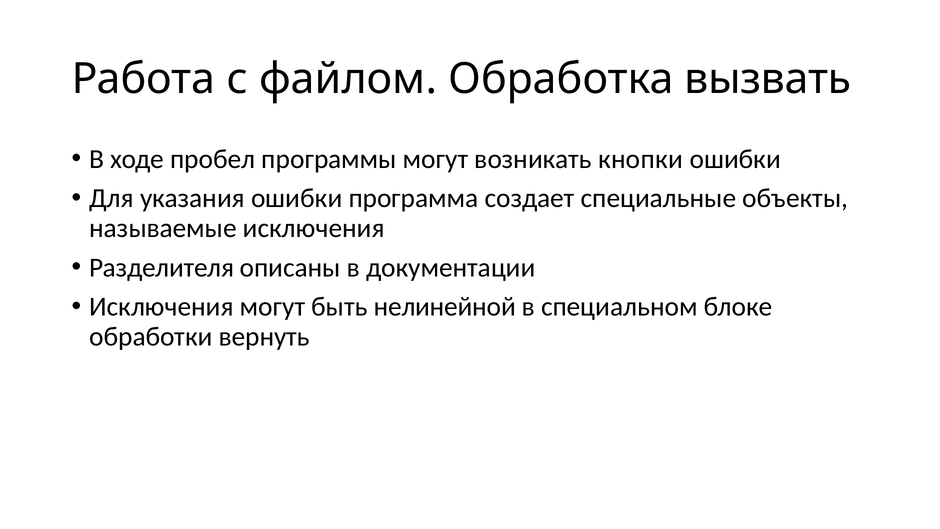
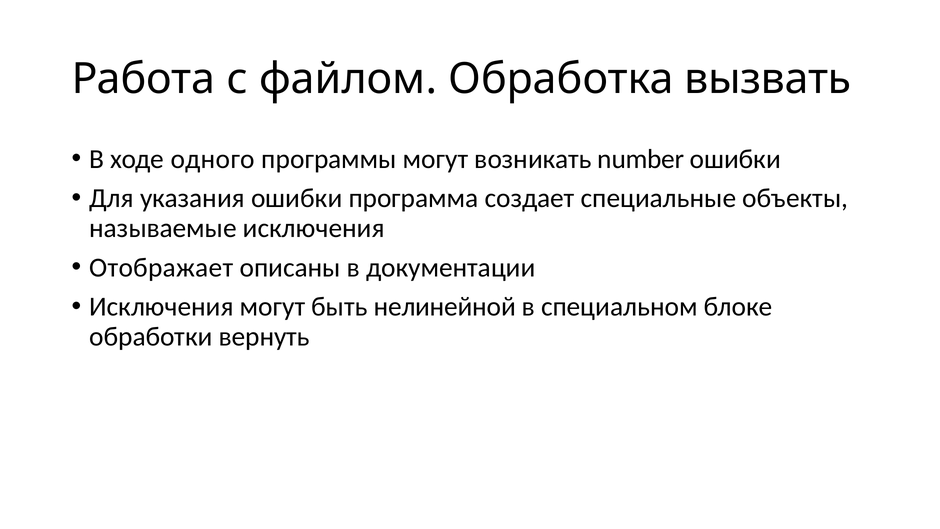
пробел: пробел -> одного (213, 159)
кнопки: кнопки -> number (641, 159)
Разделителя: Разделителя -> Отображает (161, 267)
